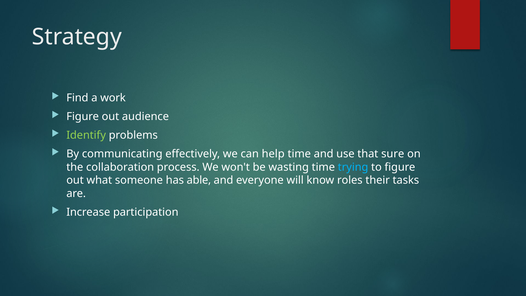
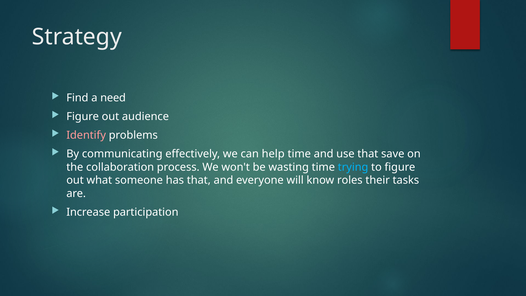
work: work -> need (113, 98)
Identify colour: light green -> pink (86, 135)
sure: sure -> save (393, 154)
has able: able -> that (199, 180)
